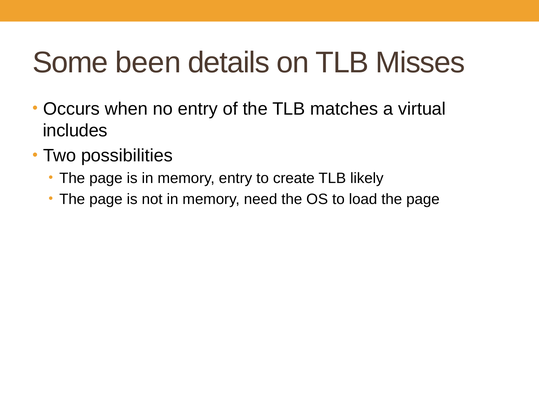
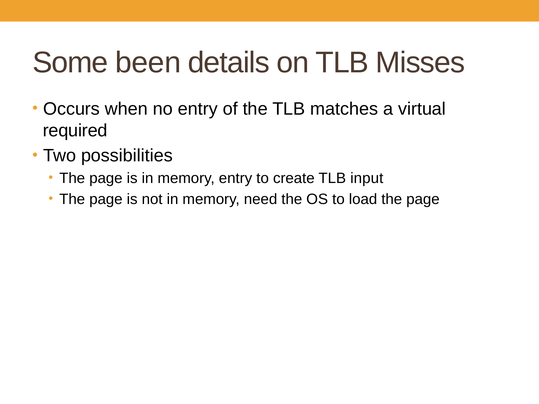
includes: includes -> required (75, 131)
likely: likely -> input (367, 178)
